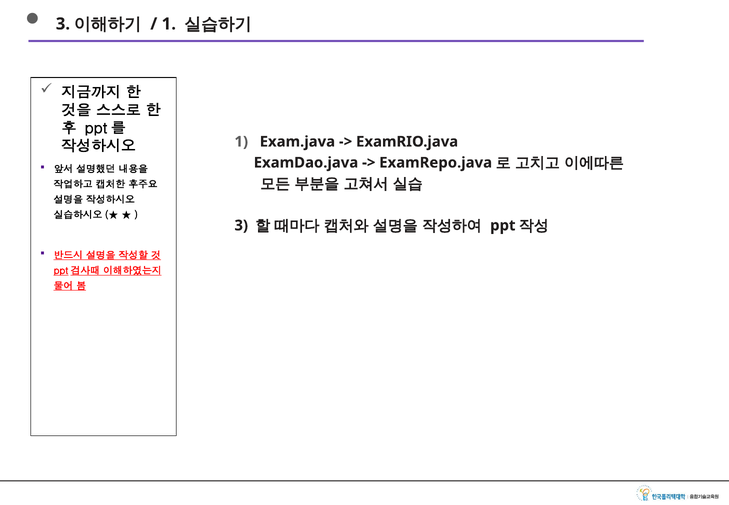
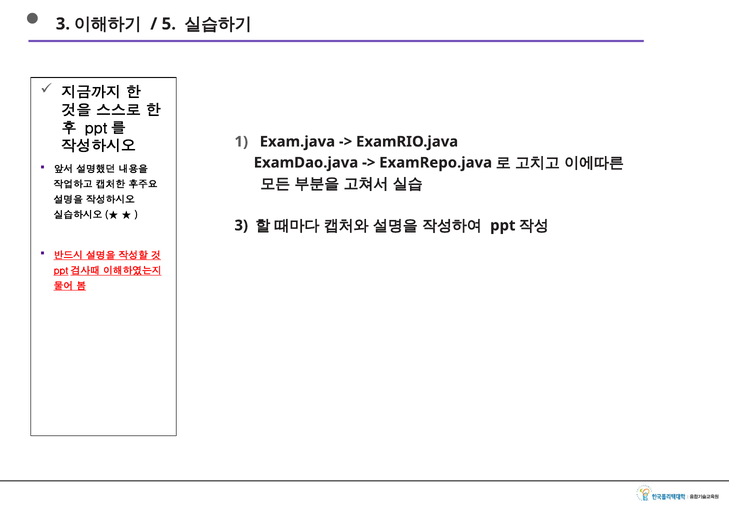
1: 1 -> 5 (169, 24)
